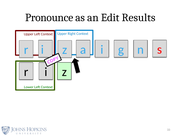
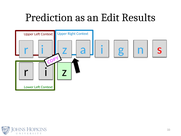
Pronounce: Pronounce -> Prediction (49, 18)
